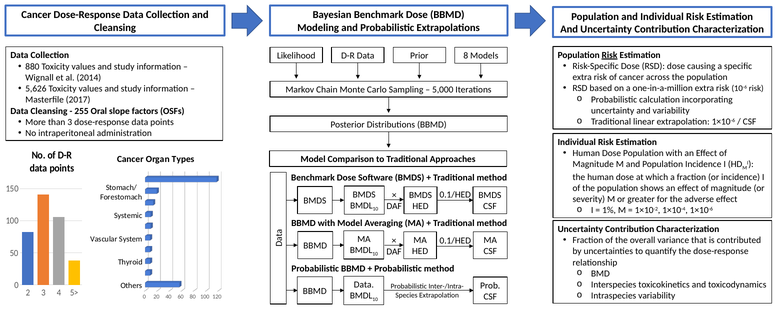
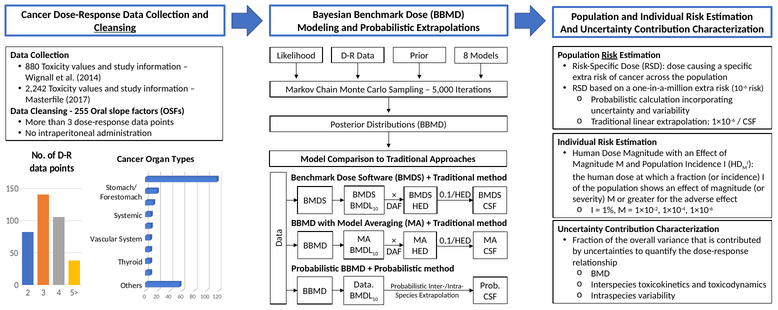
Cleansing underline: none -> present (115, 28)
5,626: 5,626 -> 2,242 (36, 89)
Dose Population: Population -> Magnitude (643, 153)
